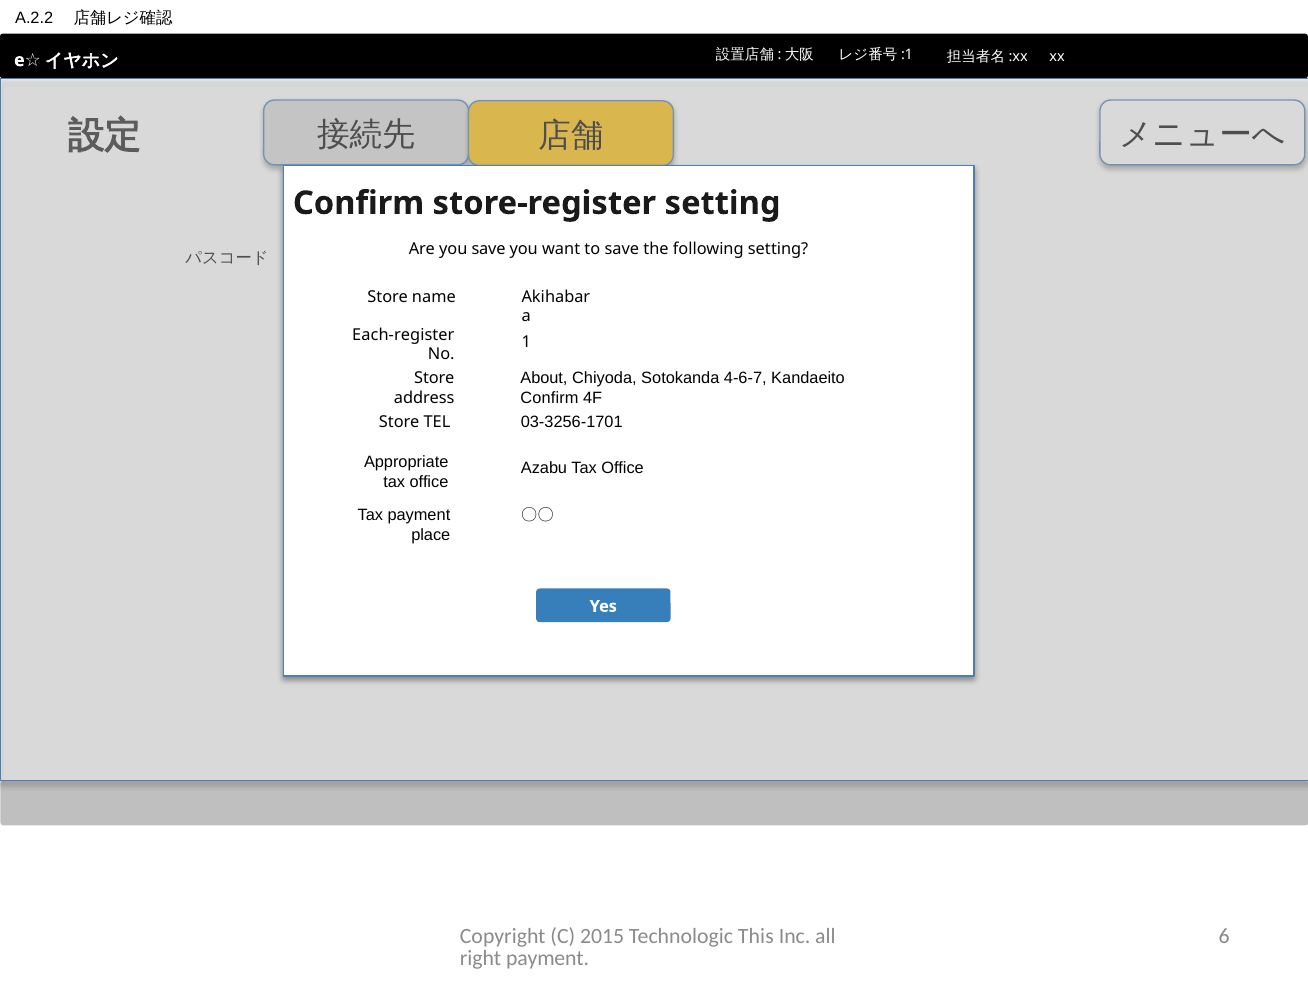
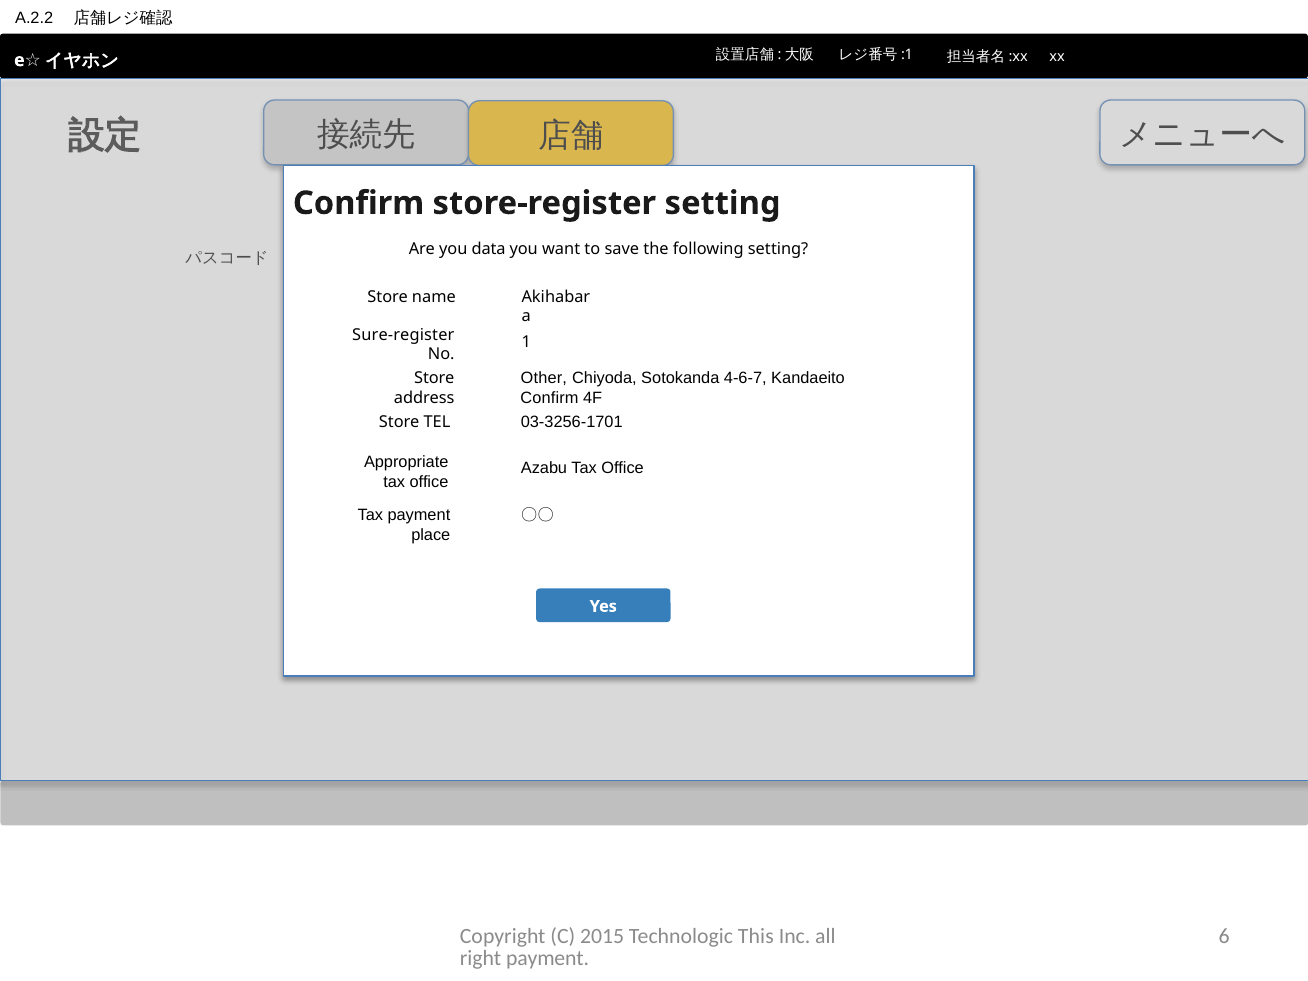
you save: save -> data (489, 249)
Each-register: Each-register -> Sure-register (403, 335)
About: About -> Other (544, 378)
